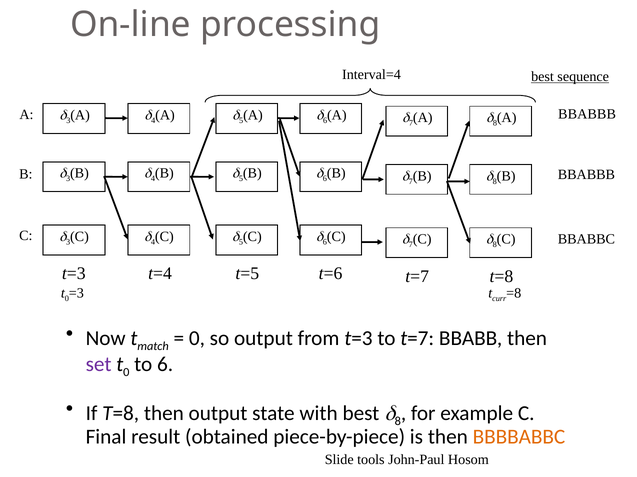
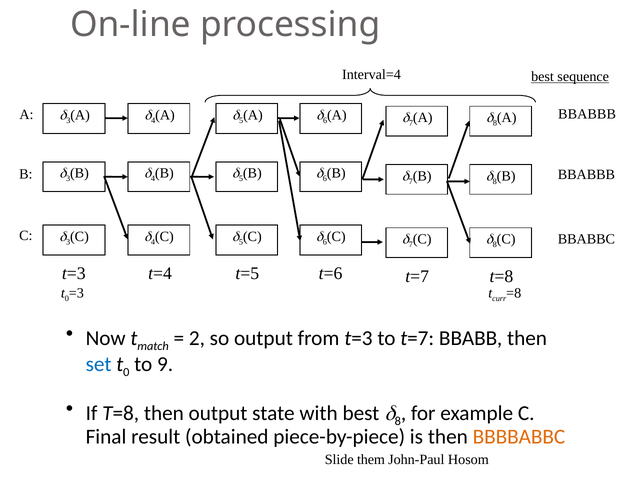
0: 0 -> 2 (197, 339)
set colour: purple -> blue (99, 365)
to 6: 6 -> 9 (165, 365)
tools: tools -> them (371, 460)
